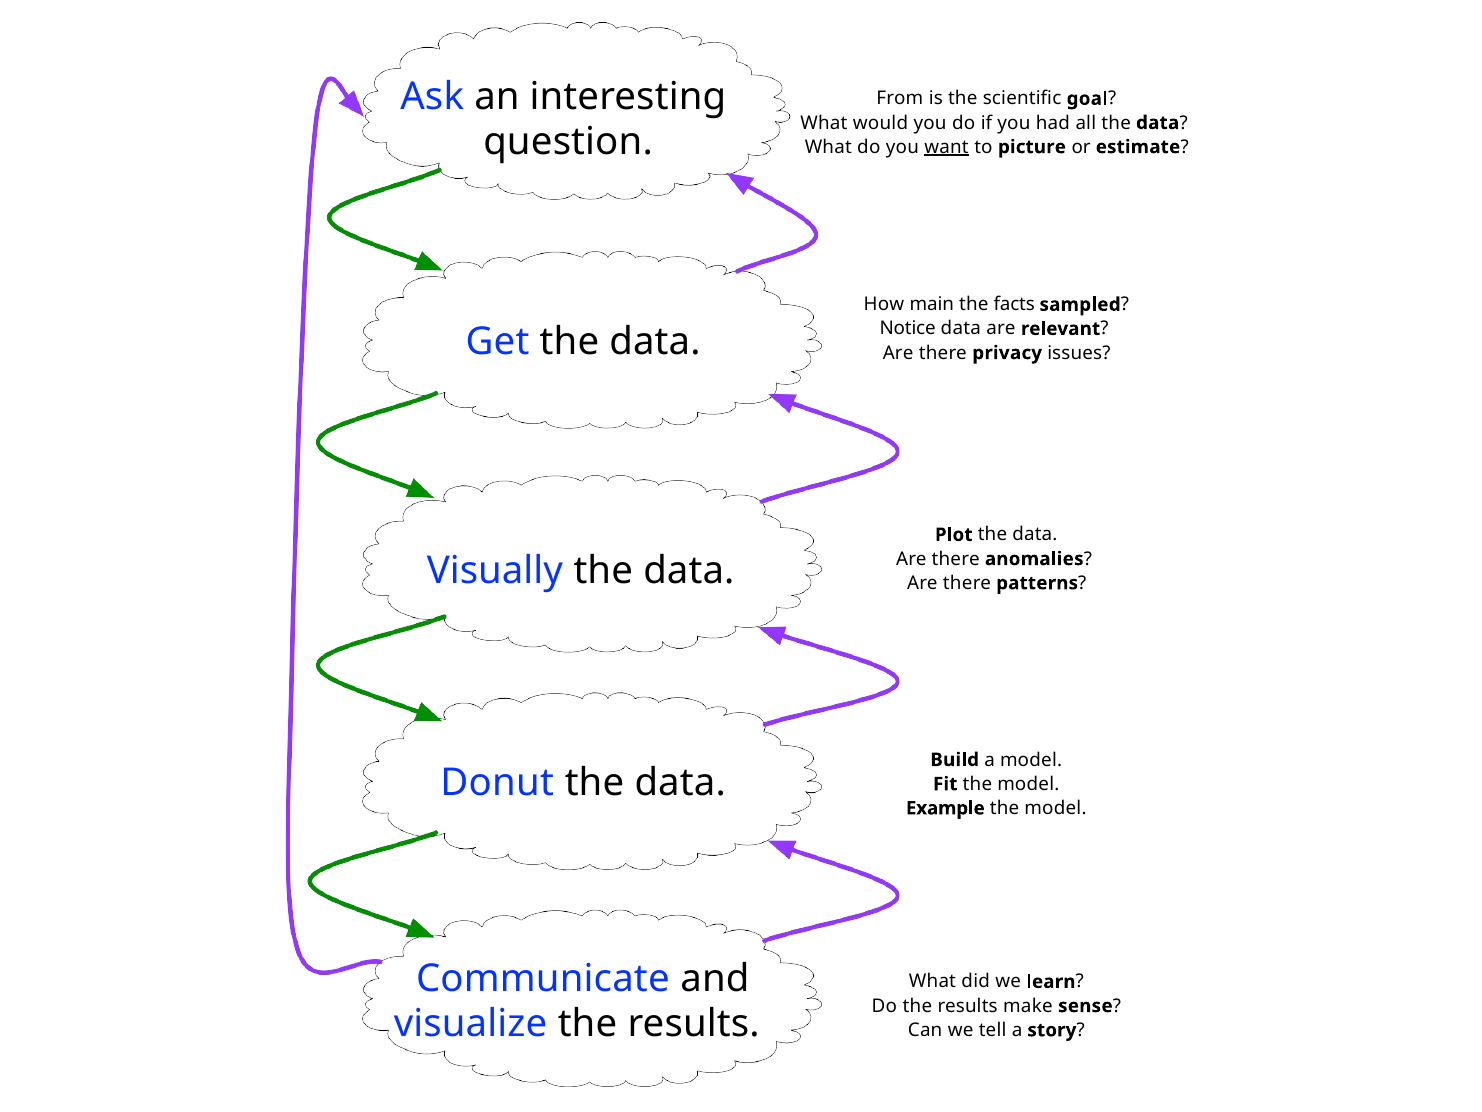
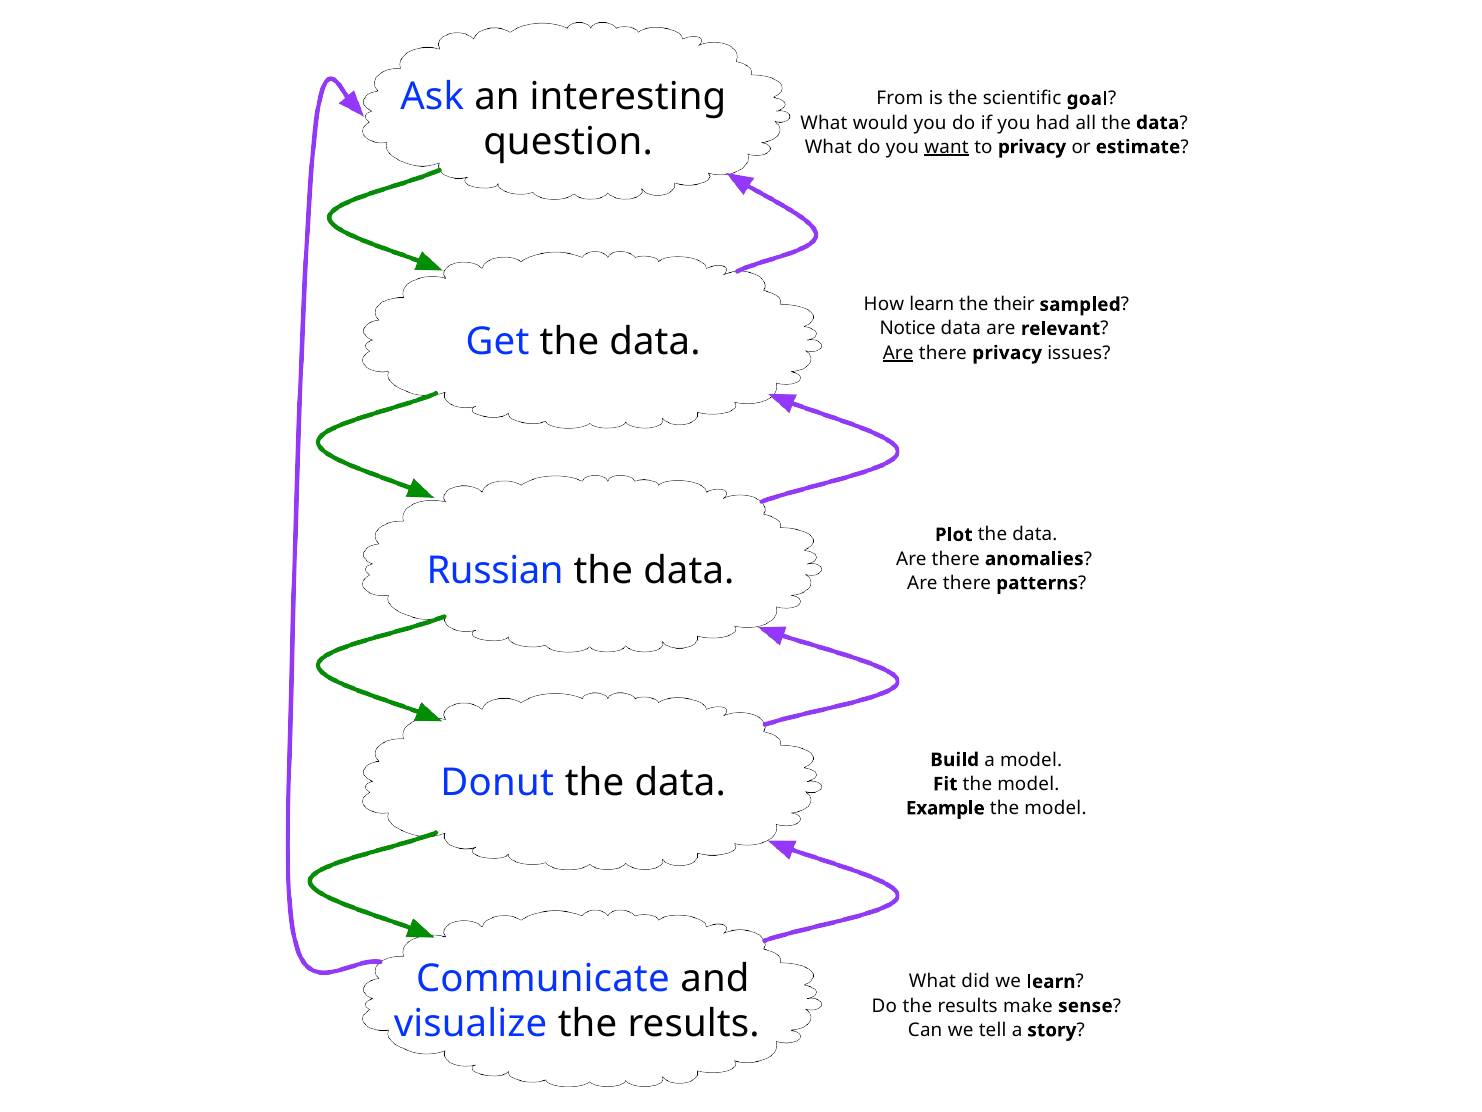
to picture: picture -> privacy (1032, 147)
How main: main -> learn (932, 304)
facts: facts -> their (1014, 304)
Are underline: none -> present (898, 353)
Visually: Visually -> Russian (495, 570)
